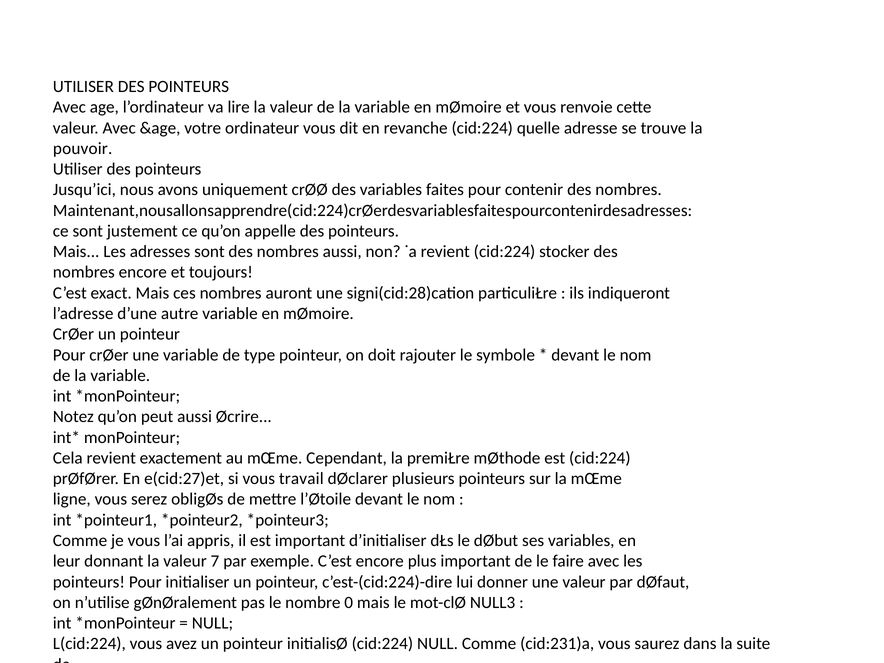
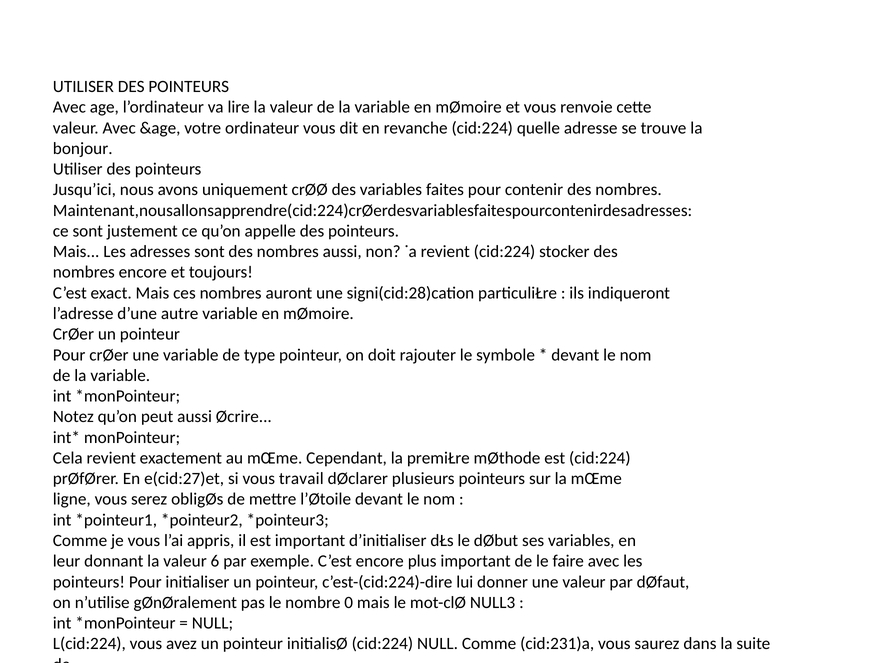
pouvoir: pouvoir -> bonjour (83, 148)
7: 7 -> 6 (215, 561)
